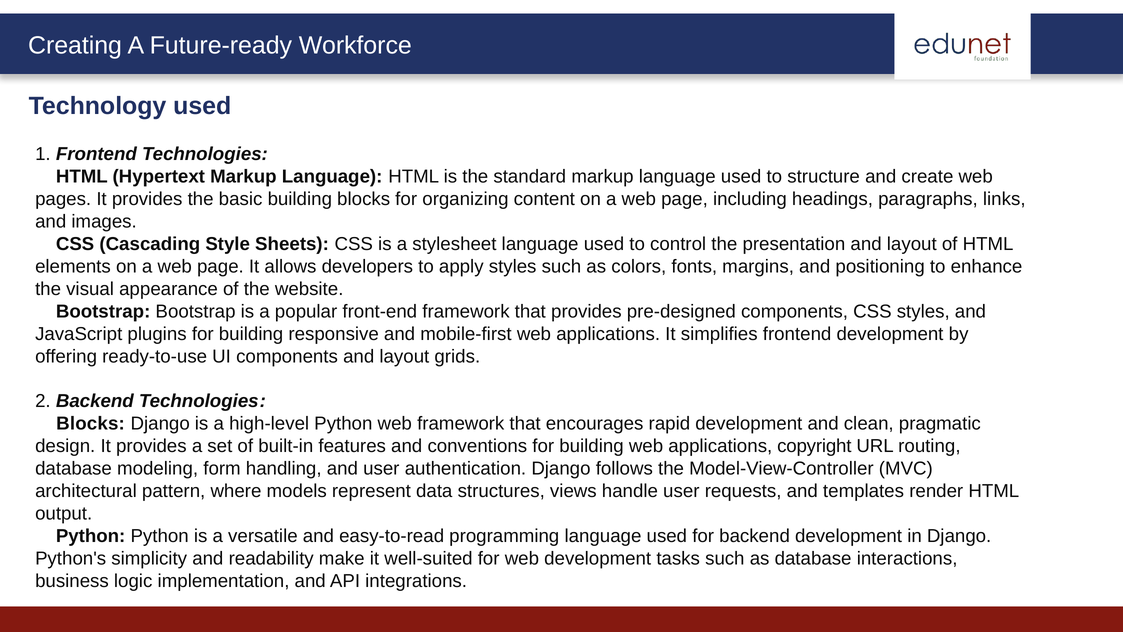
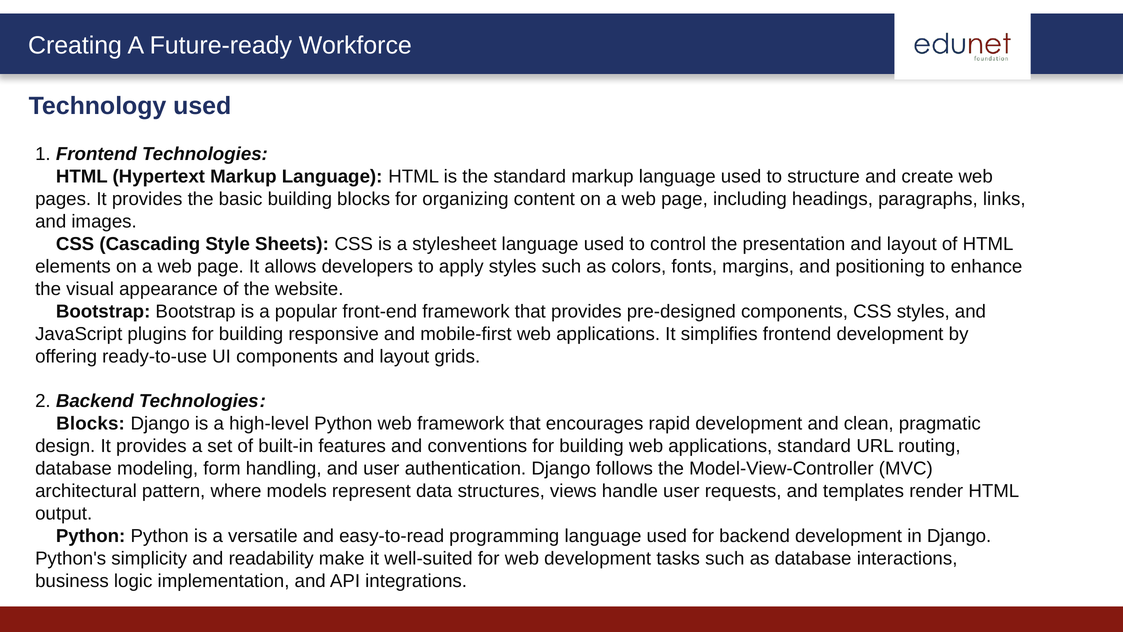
applications copyright: copyright -> standard (814, 446)
